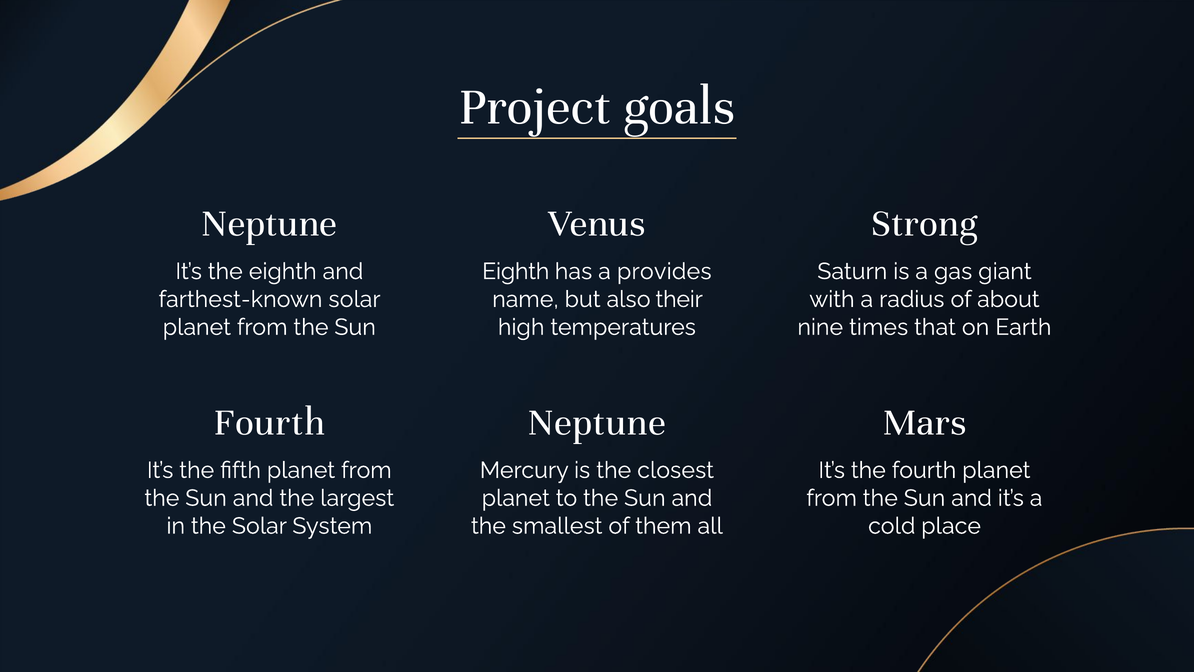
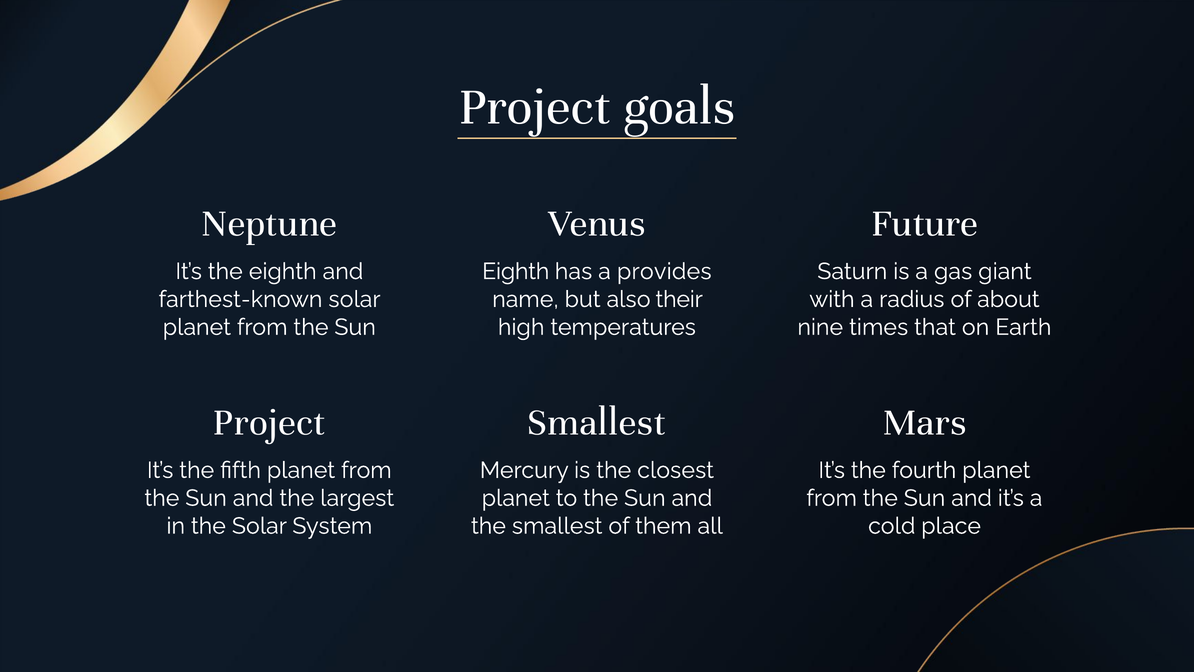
Strong: Strong -> Future (925, 222)
Fourth: Fourth -> Project (269, 421)
Neptune: Neptune -> Smallest (597, 421)
